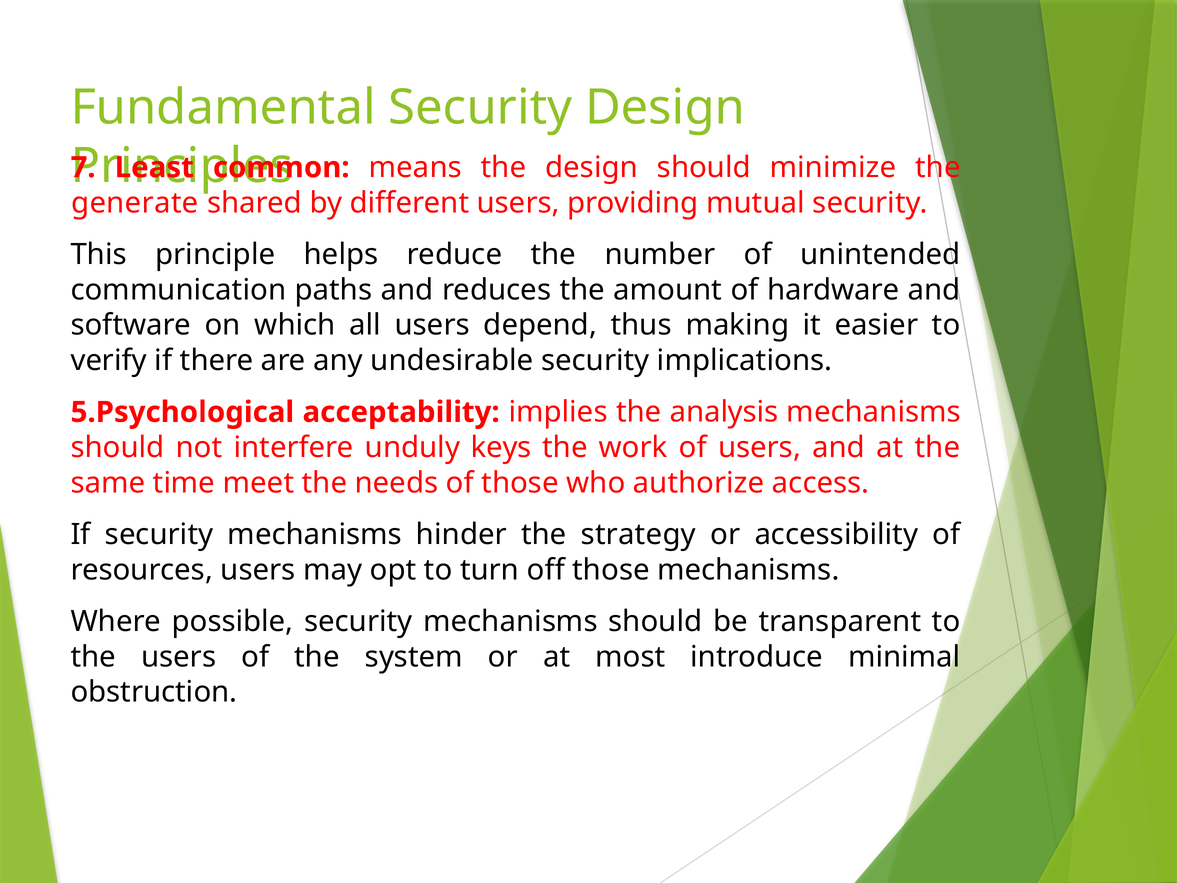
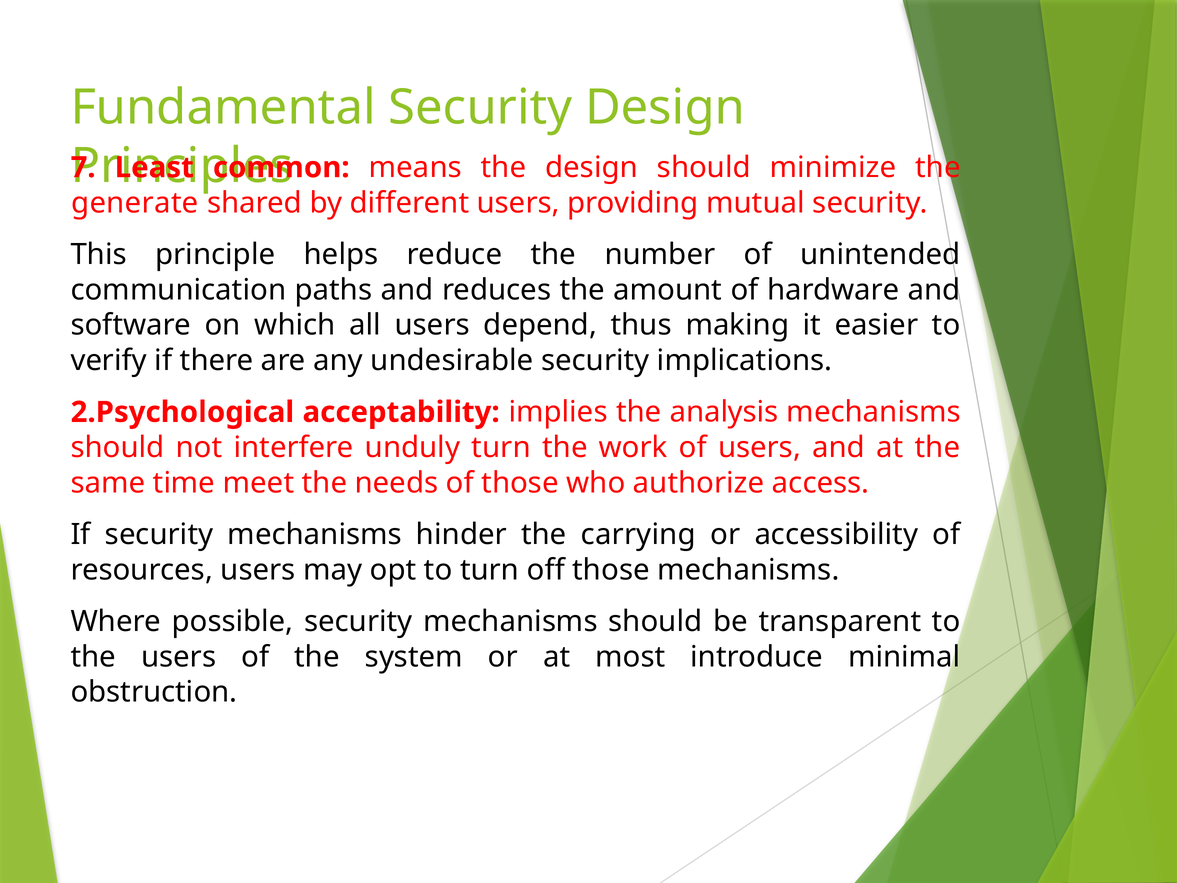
5.Psychological: 5.Psychological -> 2.Psychological (182, 412)
unduly keys: keys -> turn (501, 447)
strategy: strategy -> carrying (638, 534)
